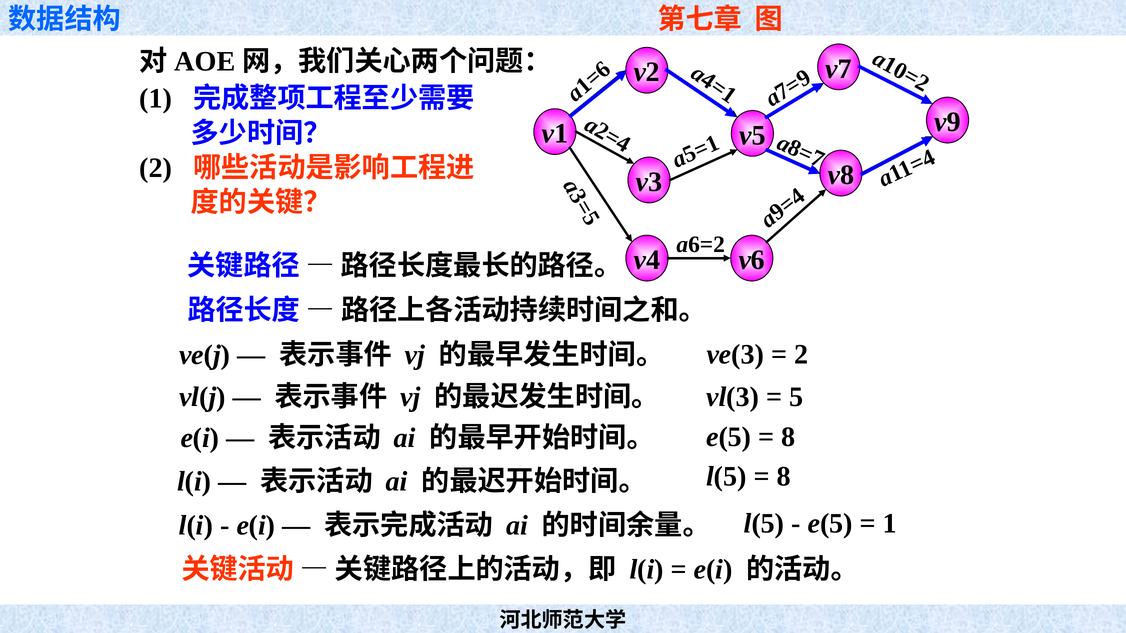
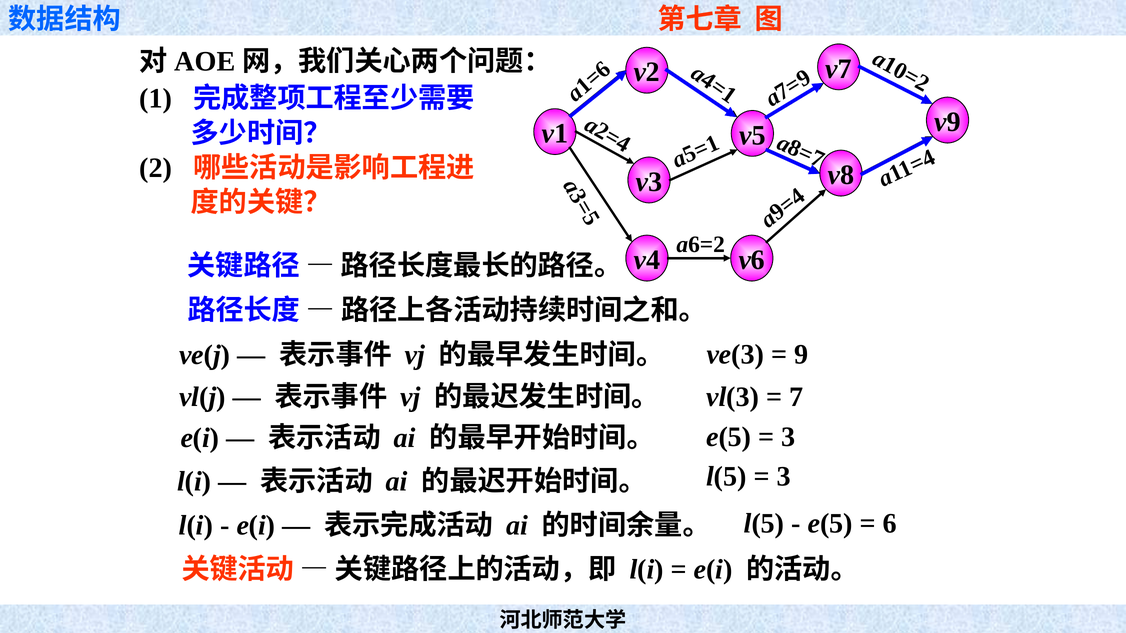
2: 2 -> 9 (801, 355)
5: 5 -> 7 (796, 397)
8: 8 -> 3 (788, 437)
8: 8 -> 3 (784, 477)
1: 1 -> 6 (890, 524)
